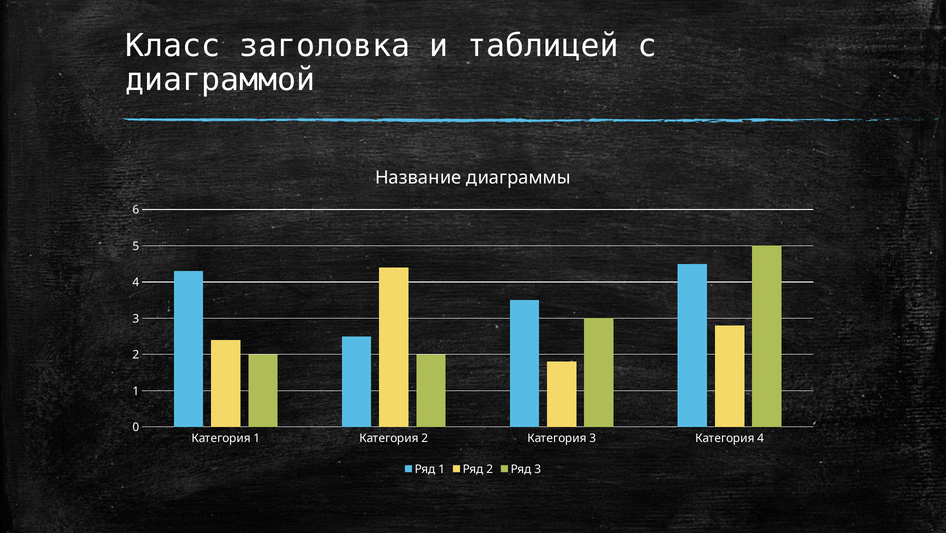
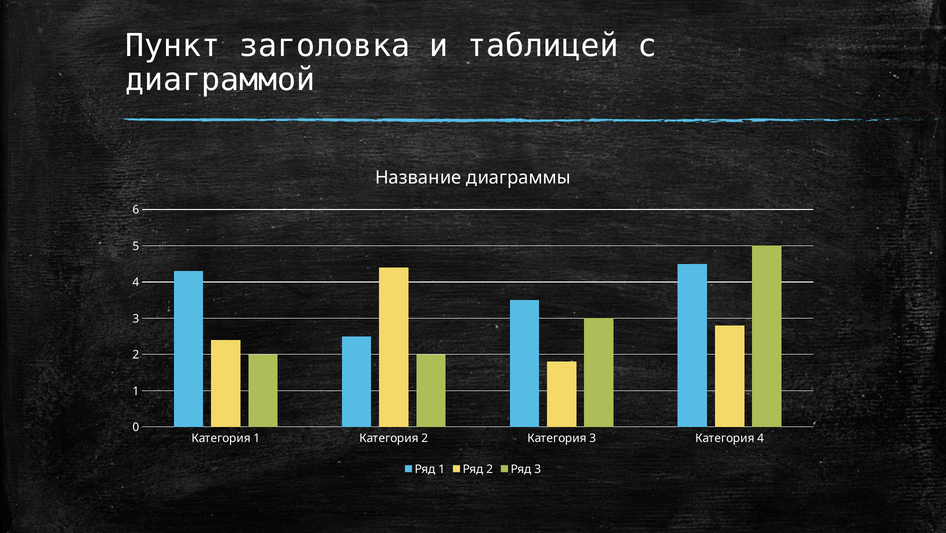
Класс: Класс -> Пункт (173, 46)
